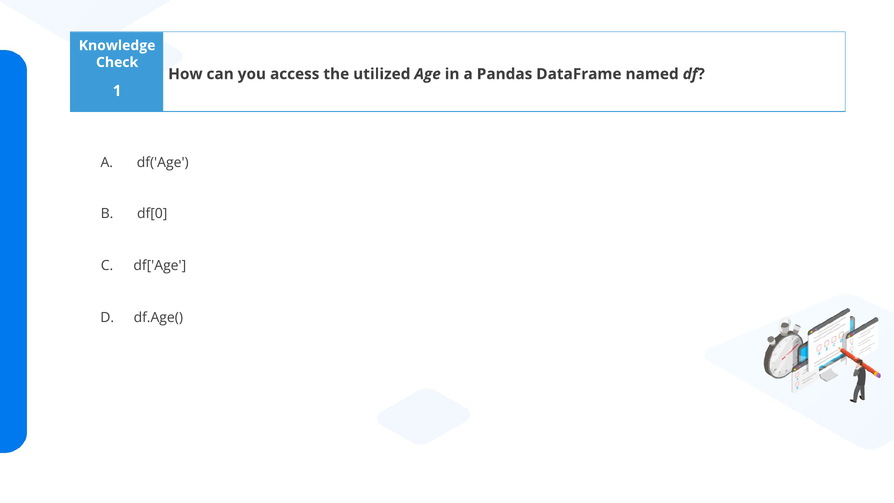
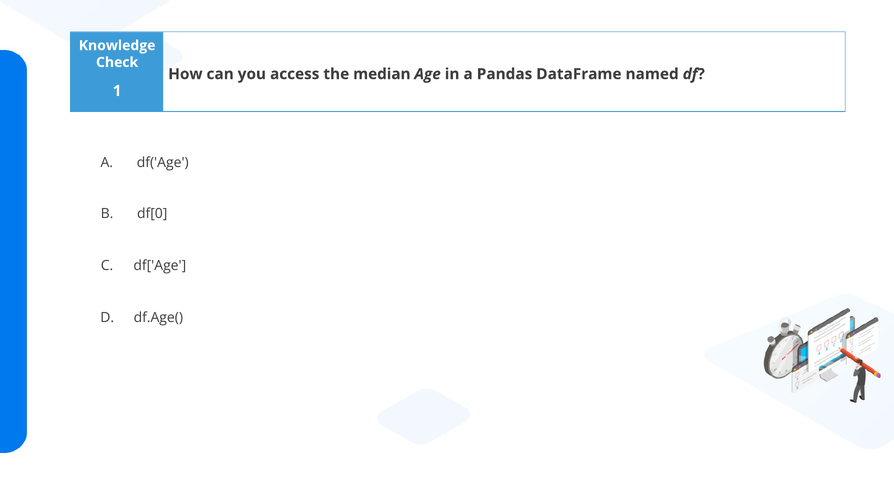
utilized: utilized -> median (382, 74)
